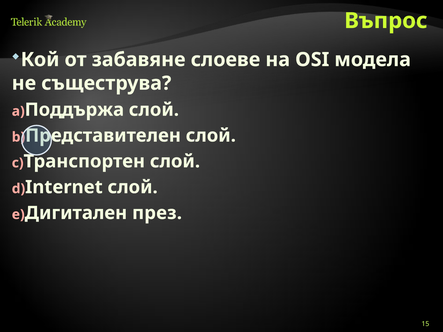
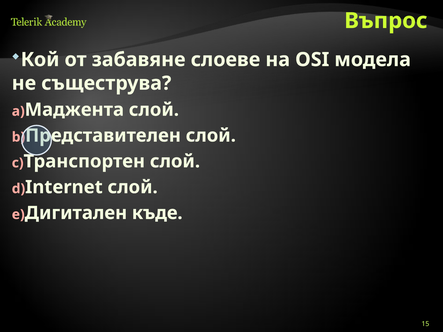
Поддържа: Поддържа -> Маджента (74, 110)
през: през -> къде (157, 213)
